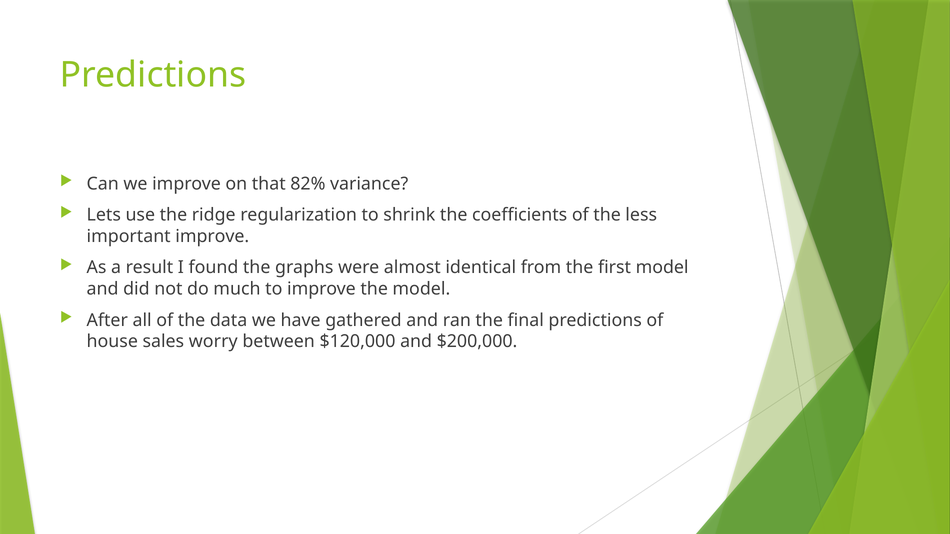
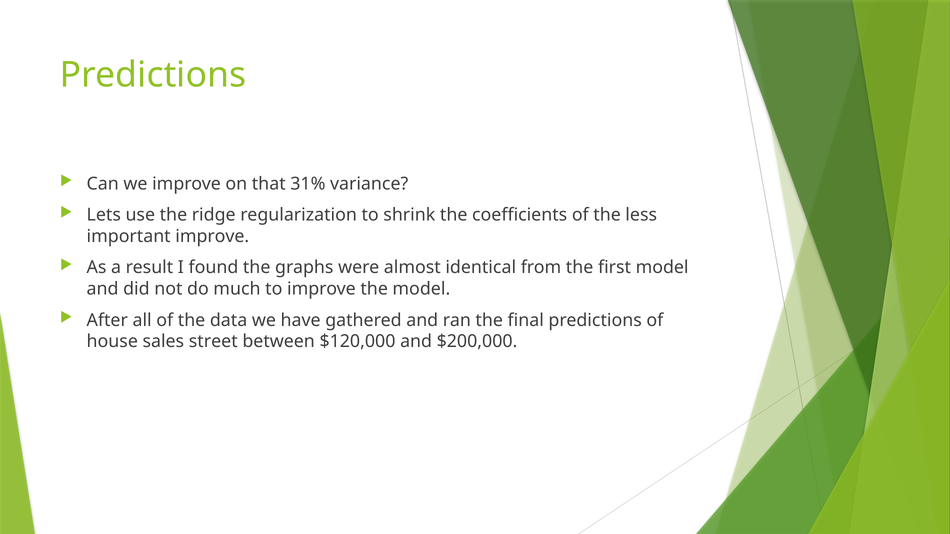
82%: 82% -> 31% (308, 184)
worry: worry -> street (213, 342)
